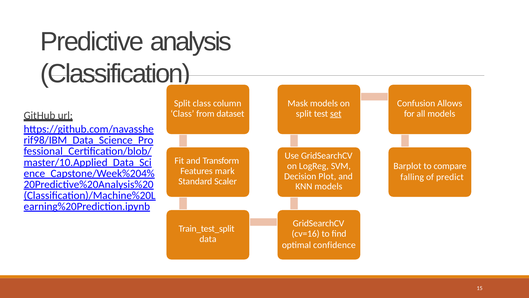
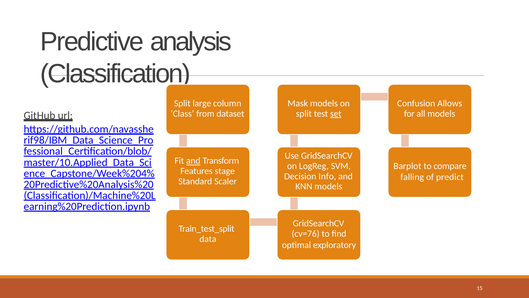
Split class: class -> large (202, 103)
and underline: none -> present (193, 161)
mark: mark -> stage (225, 171)
Plot: Plot -> Info (327, 176)
cv=16: cv=16 -> cv=76 (306, 234)
confidence: confidence -> exploratory (335, 245)
